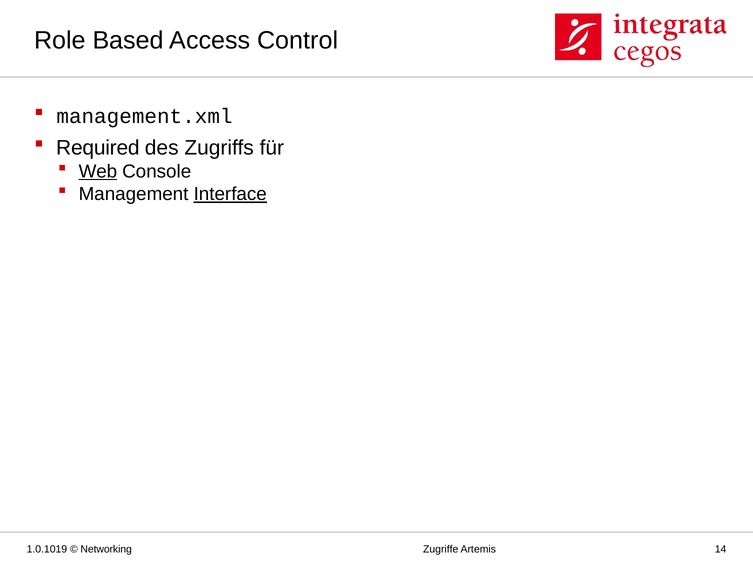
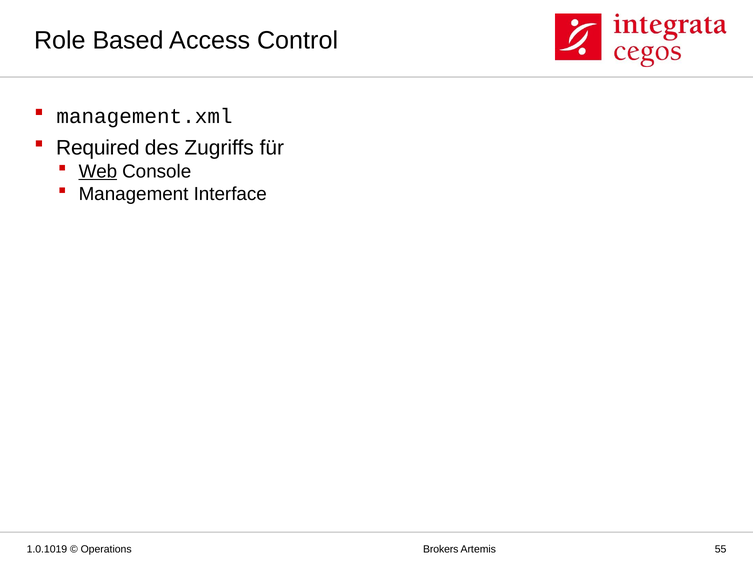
Interface underline: present -> none (230, 194)
Networking: Networking -> Operations (106, 549)
Zugriffe: Zugriffe -> Brokers (441, 549)
14: 14 -> 55 (721, 549)
